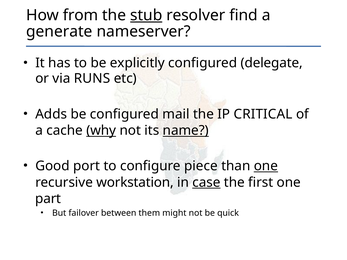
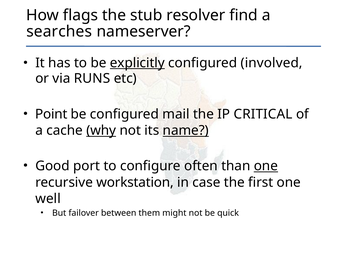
from: from -> flags (80, 15)
stub underline: present -> none (146, 15)
generate: generate -> searches (59, 31)
explicitly underline: none -> present (137, 63)
delegate: delegate -> involved (272, 63)
Adds: Adds -> Point (51, 114)
piece: piece -> often (201, 166)
case underline: present -> none (206, 183)
part: part -> well (48, 199)
